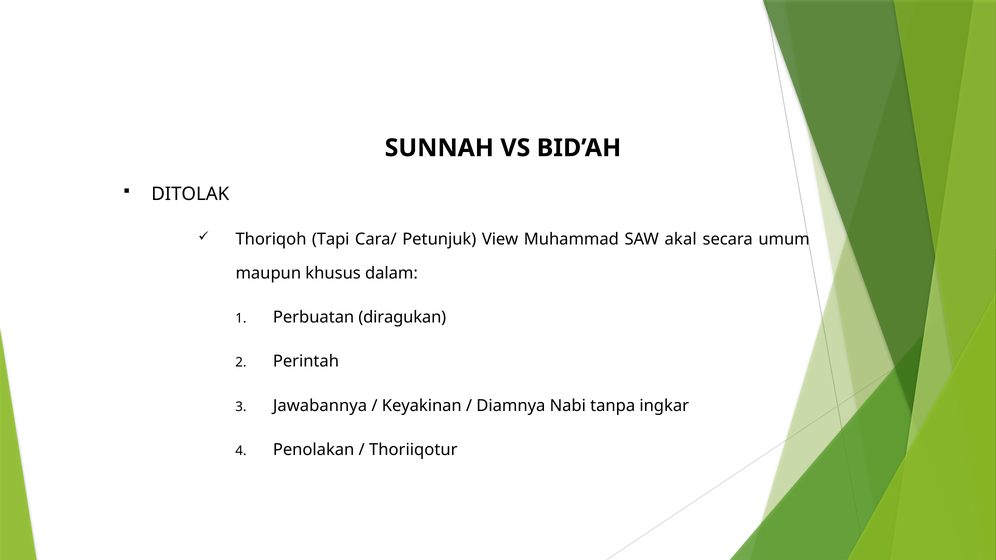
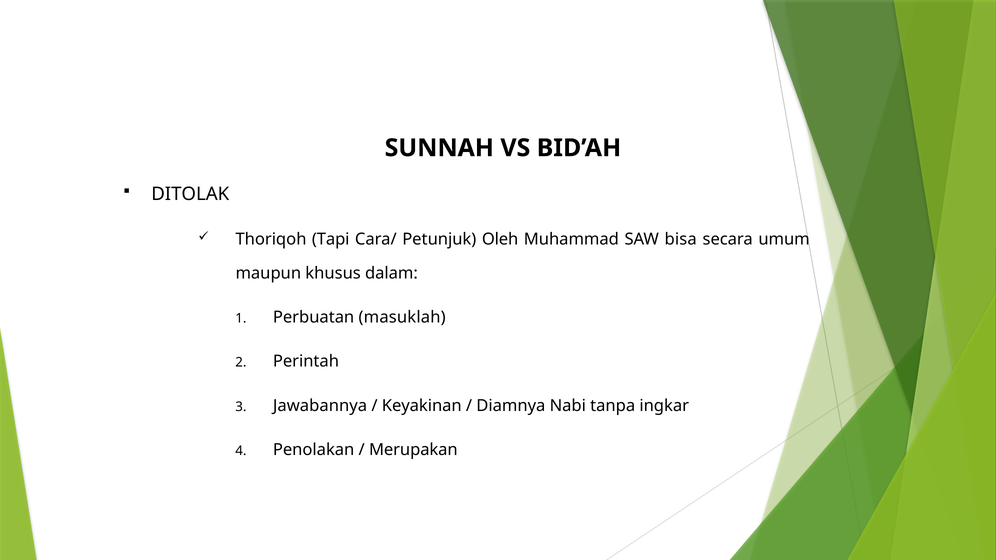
View: View -> Oleh (500, 240)
akal: akal -> bisa (681, 240)
diragukan: diragukan -> masuklah (402, 317)
Thoriiqotur: Thoriiqotur -> Merupakan (413, 450)
